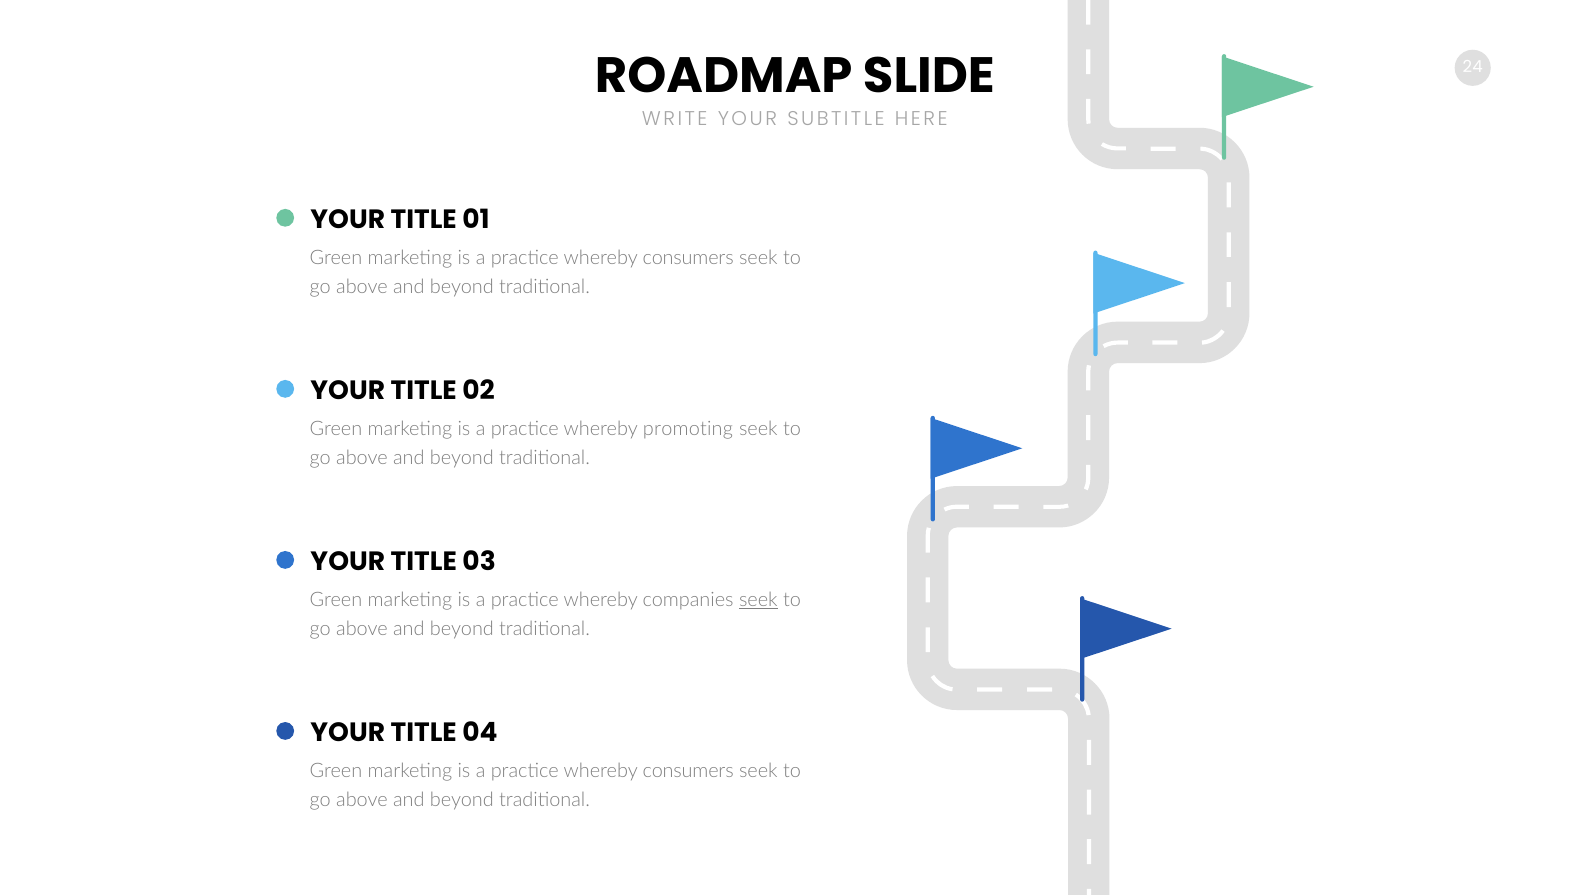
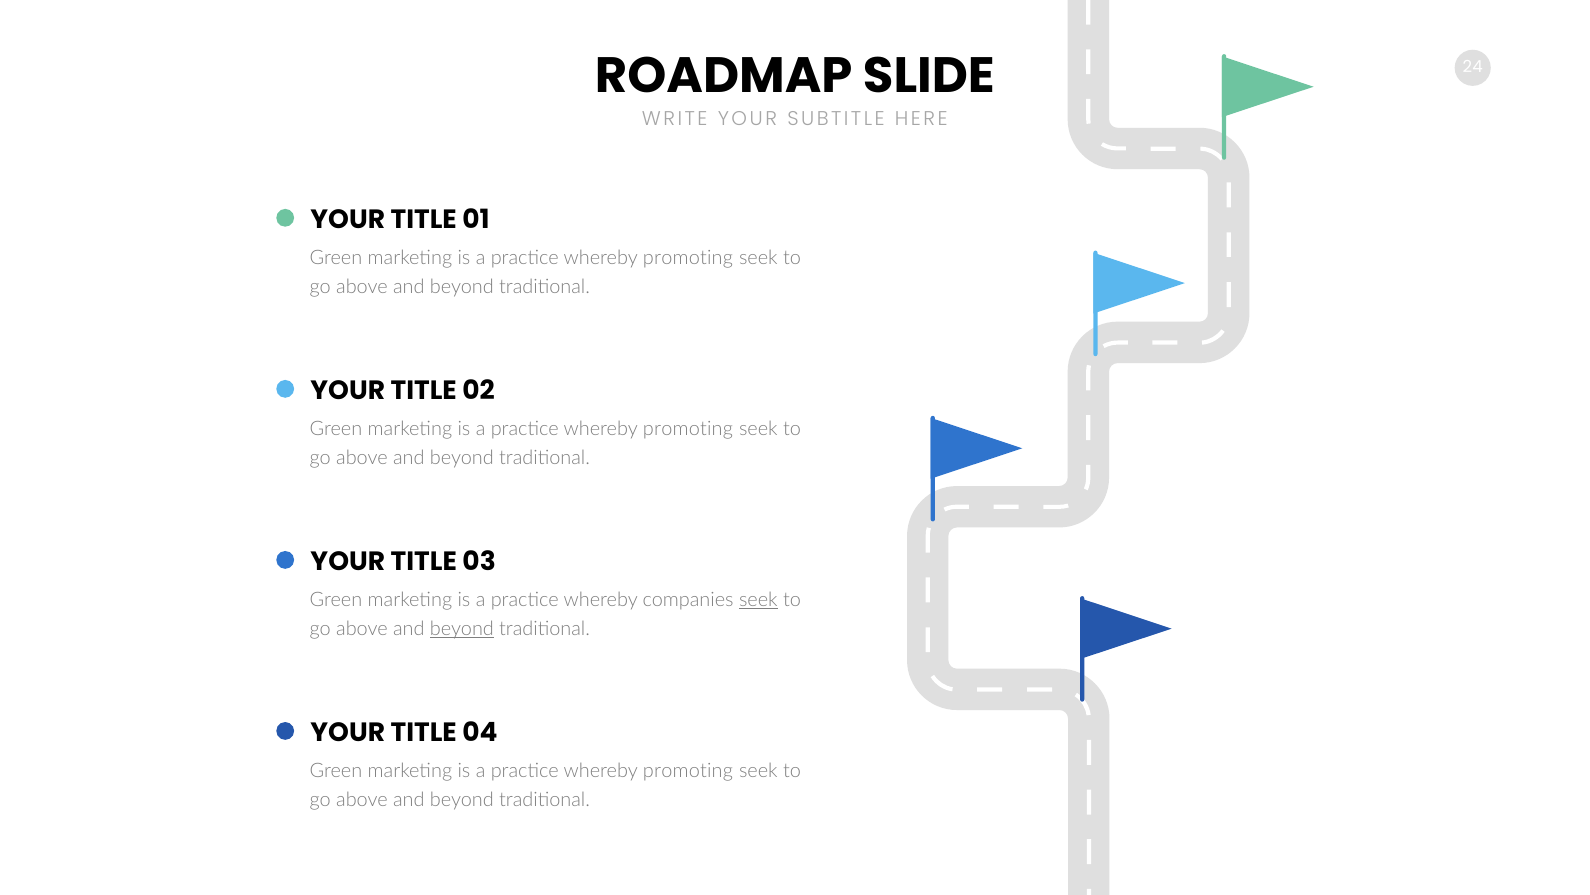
consumers: consumers -> promoting (688, 258)
beyond underline: none -> present (462, 629)
consumers: consumers -> promoting (688, 771)
